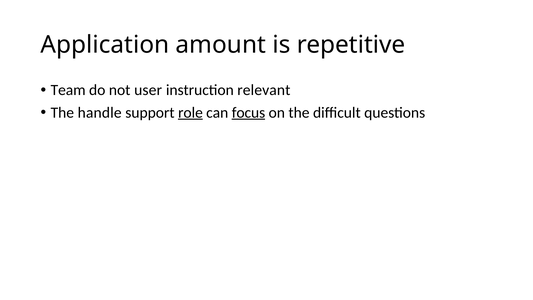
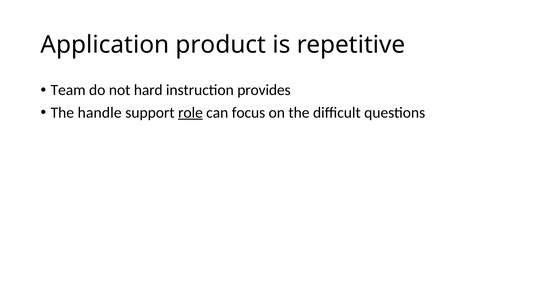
amount: amount -> product (221, 45)
user: user -> hard (148, 90)
relevant: relevant -> provides (264, 90)
focus underline: present -> none (248, 112)
